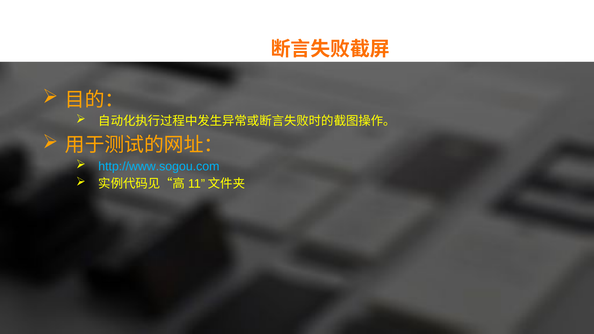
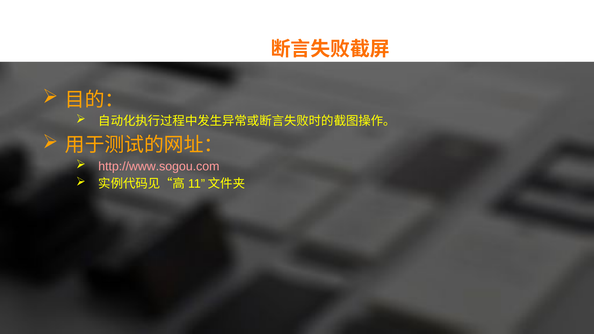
http://www.sogou.com colour: light blue -> pink (159, 166)
